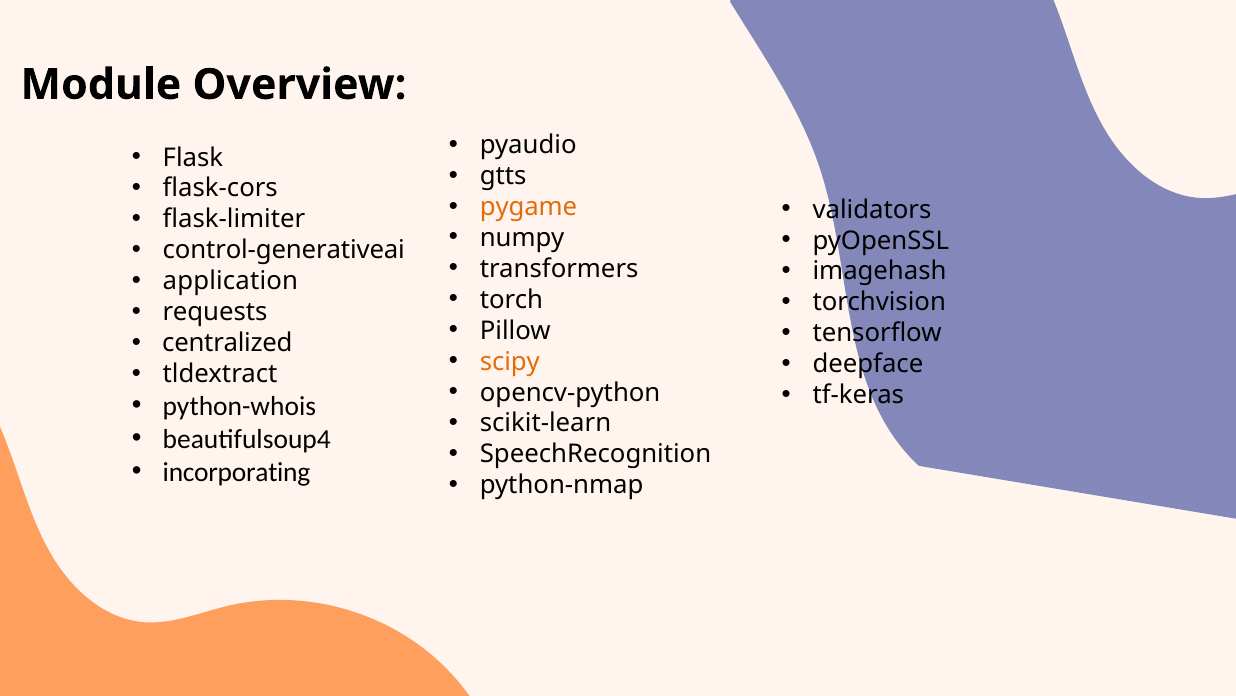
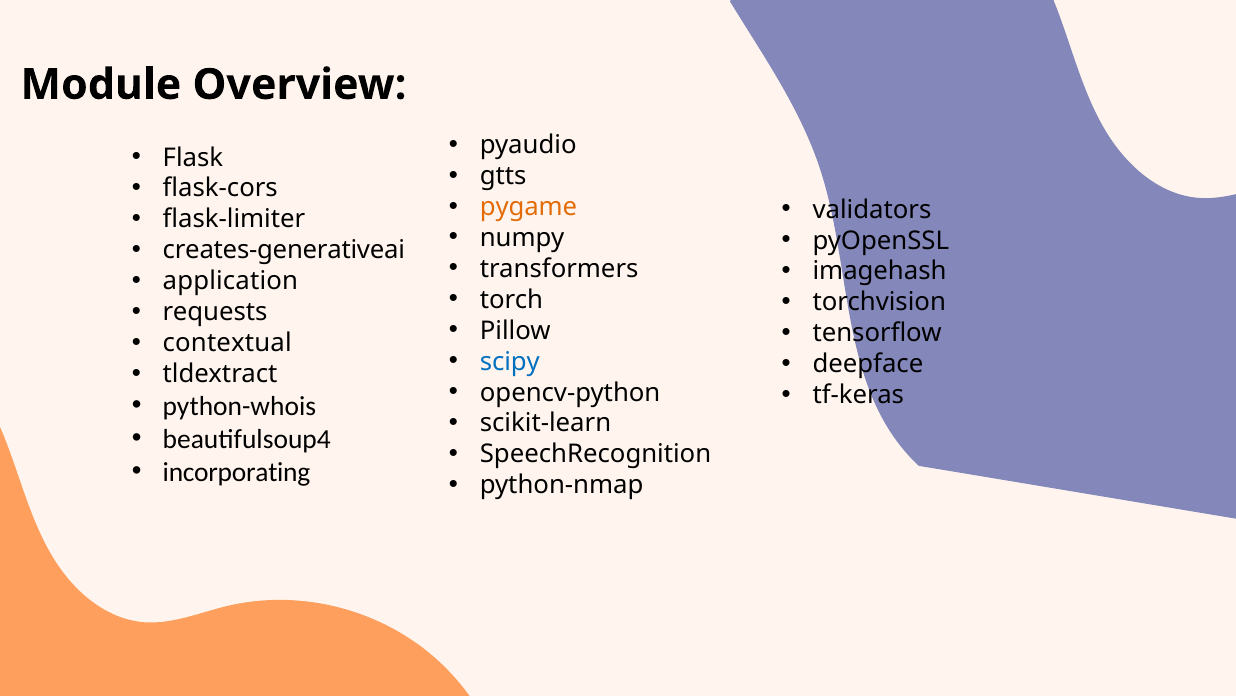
control-generativeai: control-generativeai -> creates-generativeai (284, 250)
centralized: centralized -> contextual (227, 343)
scipy colour: orange -> blue (510, 361)
